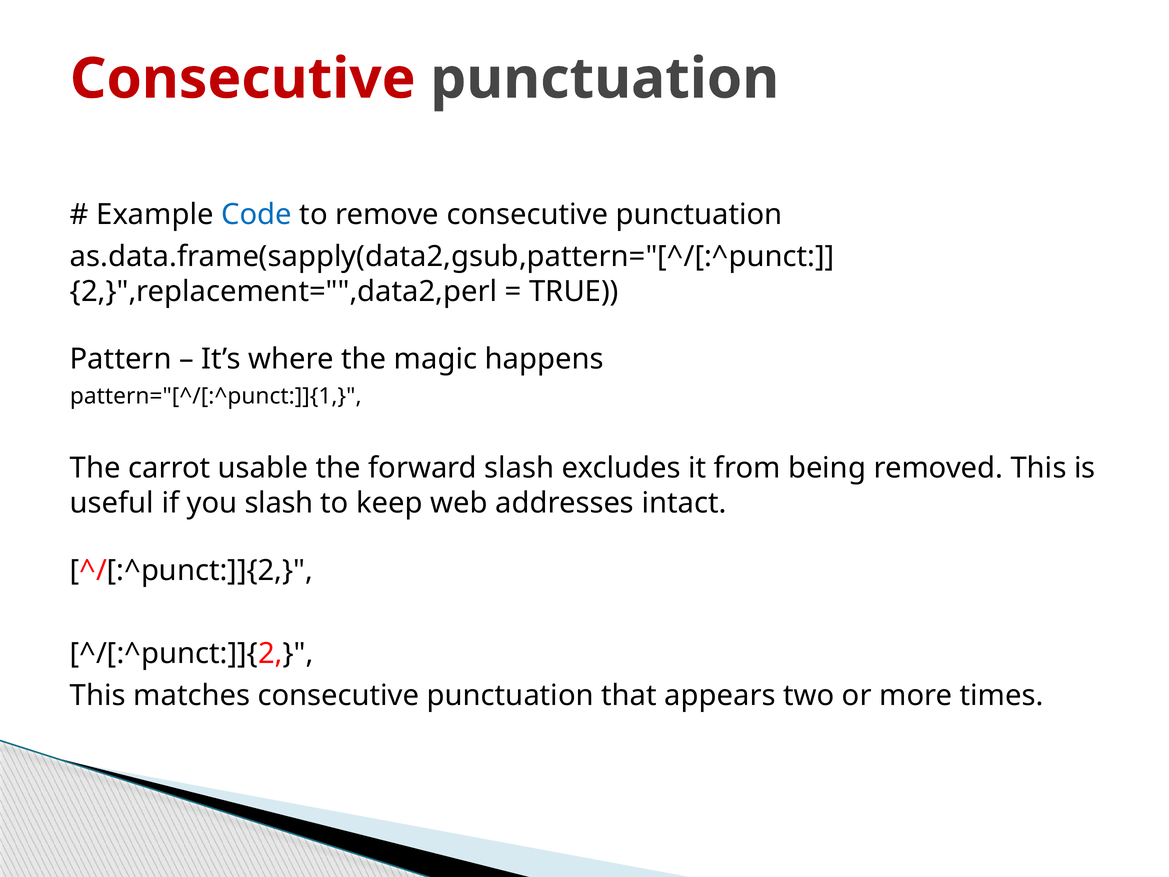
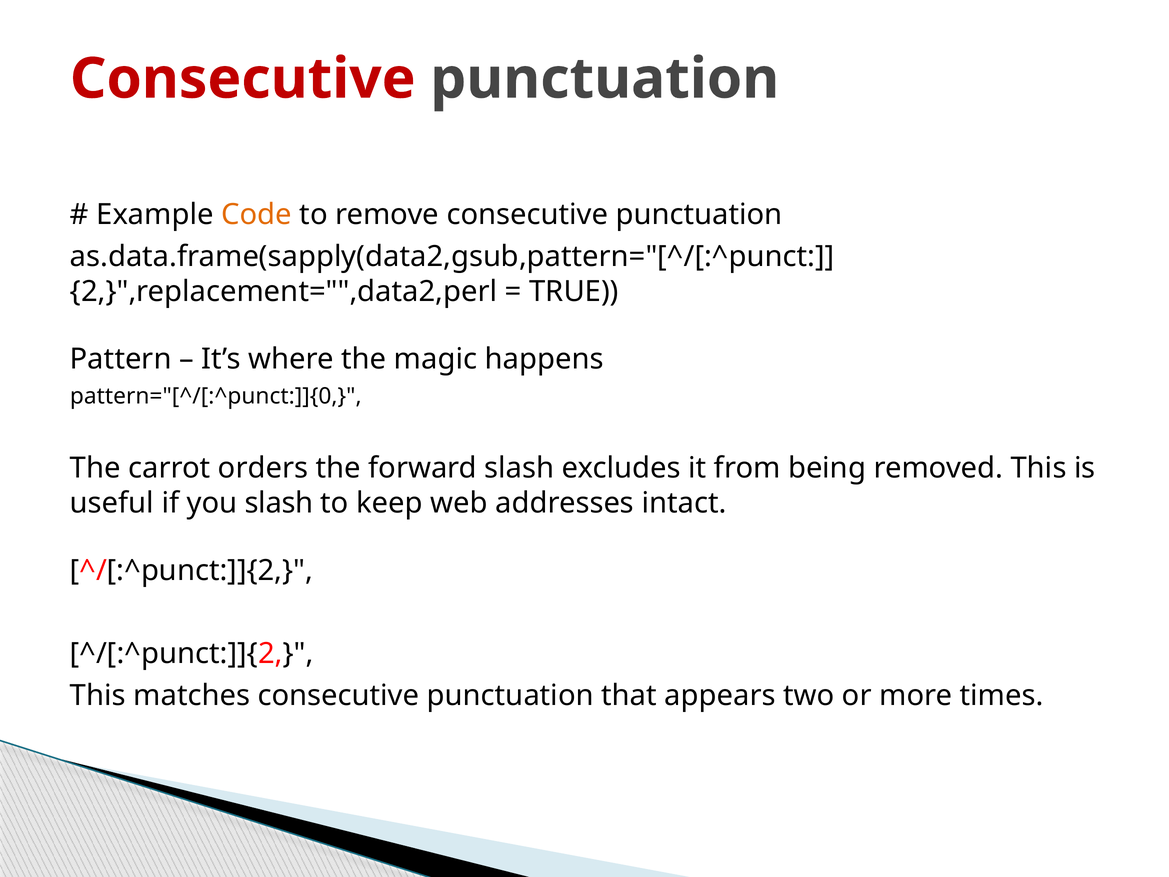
Code colour: blue -> orange (256, 215)
pattern="[^/[:^punct:]]{1: pattern="[^/[:^punct:]]{1 -> pattern="[^/[:^punct:]]{0 (216, 396)
usable: usable -> orders (263, 468)
